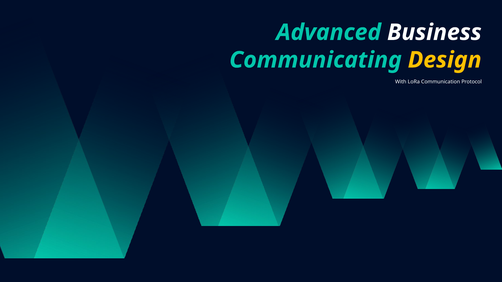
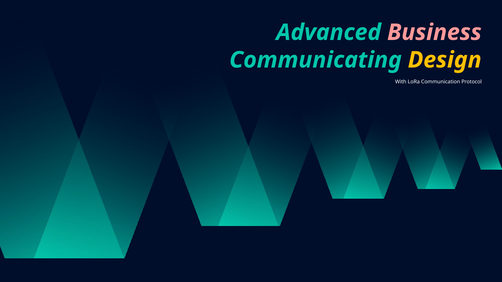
Business colour: white -> pink (434, 32)
